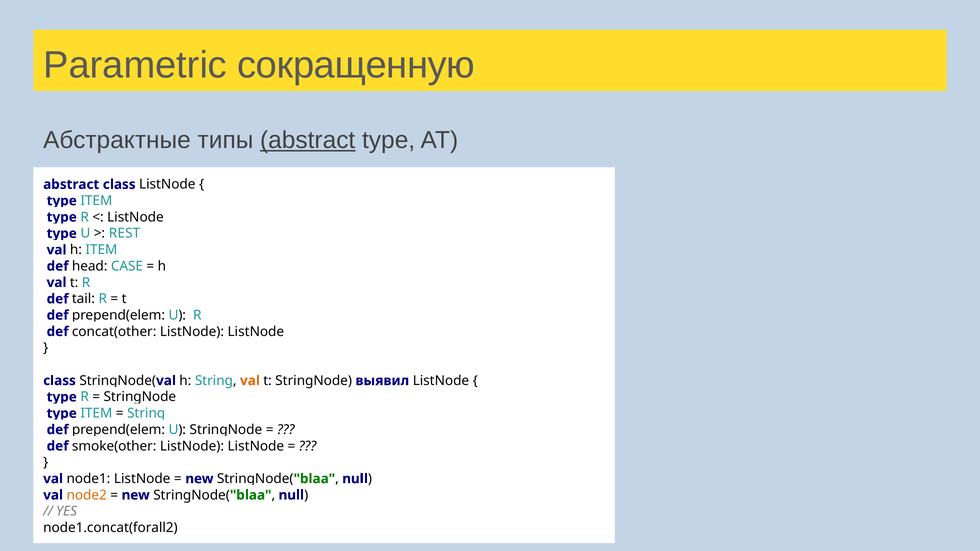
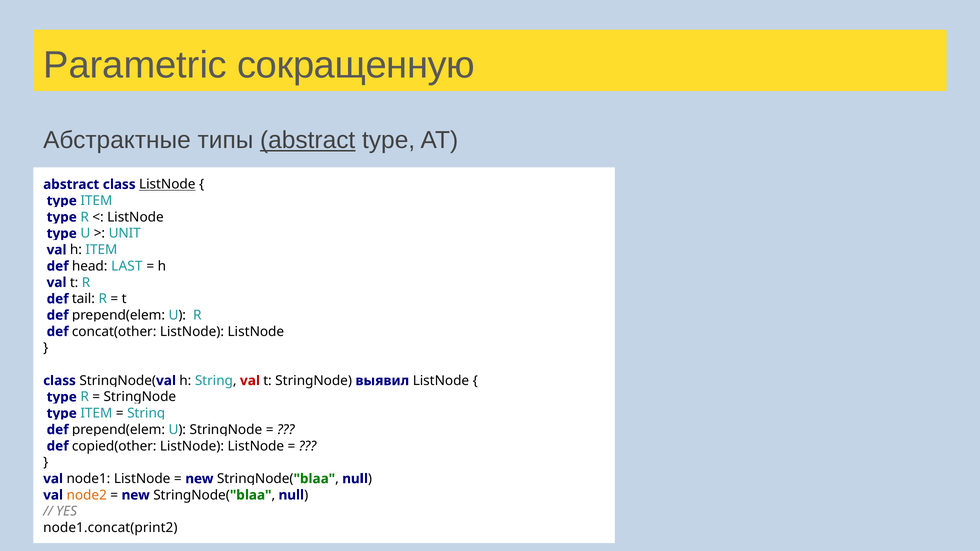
ListNode underline: none -> present (167, 185)
REST: REST -> UNIT (125, 234)
CASE: CASE -> LAST (127, 266)
val colour: orange -> red (250, 381)
smoke(other: smoke(other -> copied(other (114, 446)
node1.concat(forall2: node1.concat(forall2 -> node1.concat(print2 (110, 528)
